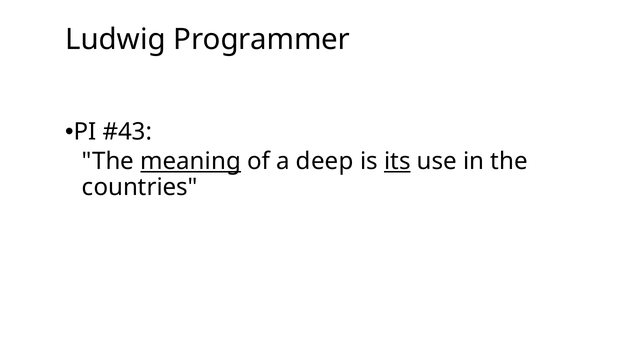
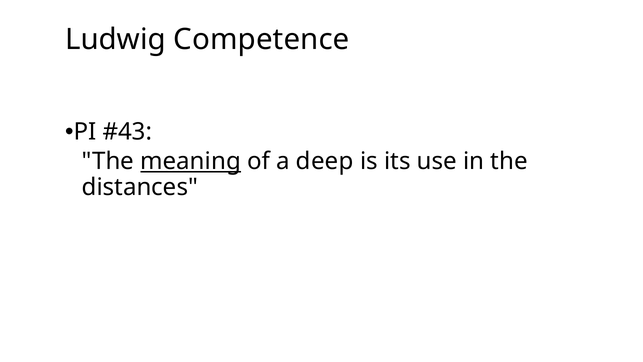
Programmer: Programmer -> Competence (262, 40)
its underline: present -> none (397, 161)
countries: countries -> distances (140, 187)
